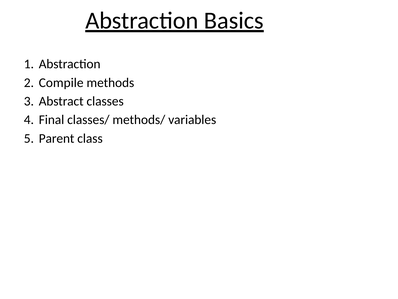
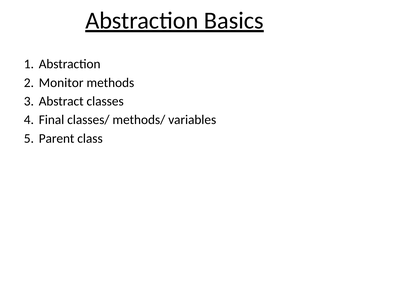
Compile: Compile -> Monitor (61, 83)
